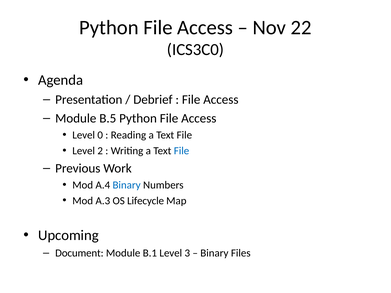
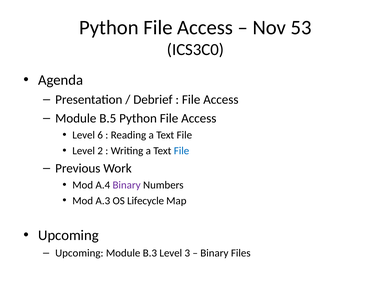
22: 22 -> 53 (301, 28)
0: 0 -> 6 (100, 135)
Binary colour: blue -> purple (127, 185)
Document: Document -> Upcoming (79, 253)
B.1: B.1 -> B.3 (150, 253)
